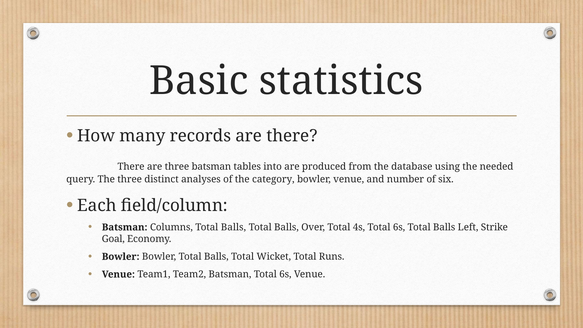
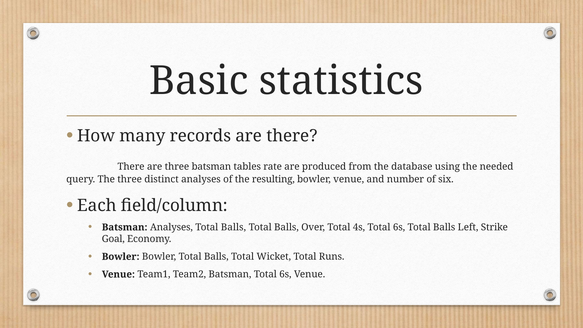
into: into -> rate (273, 167)
category: category -> resulting (273, 179)
Batsman Columns: Columns -> Analyses (171, 227)
